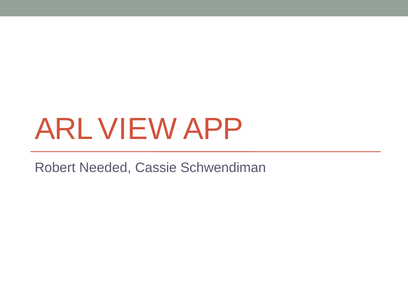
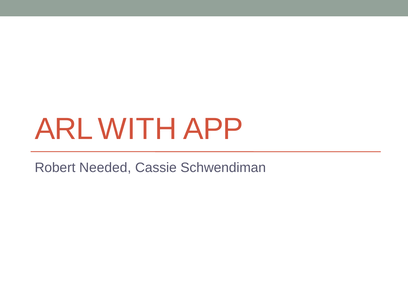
VIEW: VIEW -> WITH (137, 129)
